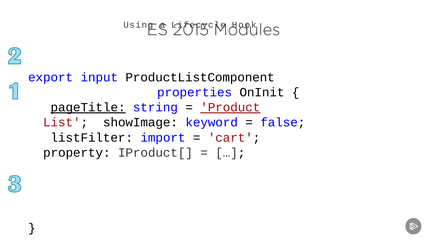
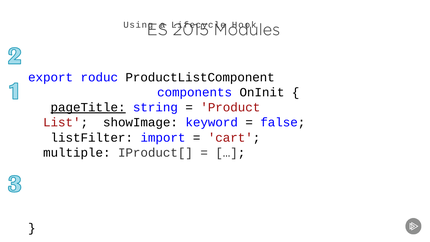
input: input -> roduc (99, 77)
properties: properties -> components (195, 92)
Product underline: present -> none (230, 107)
property: property -> multiple (77, 153)
